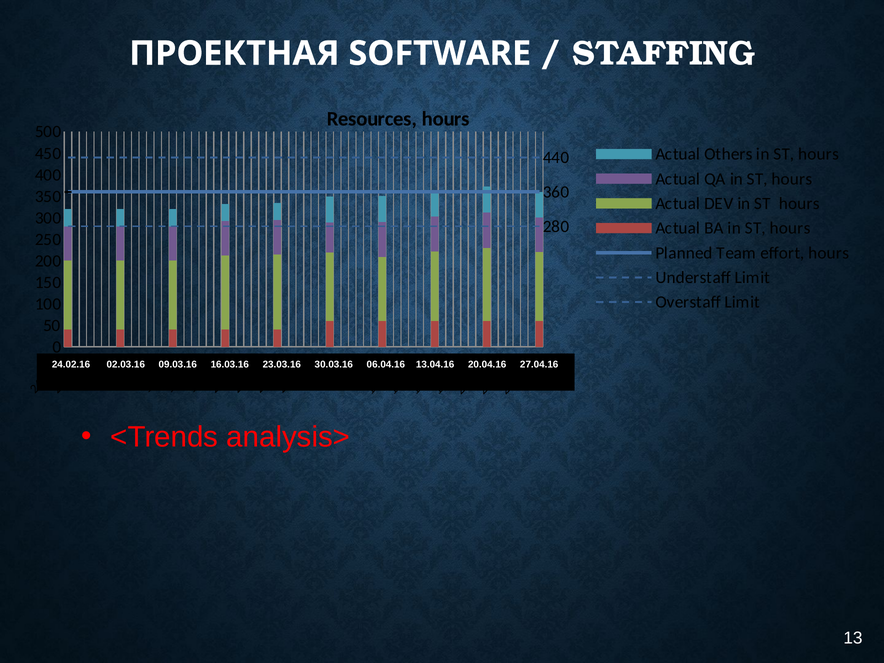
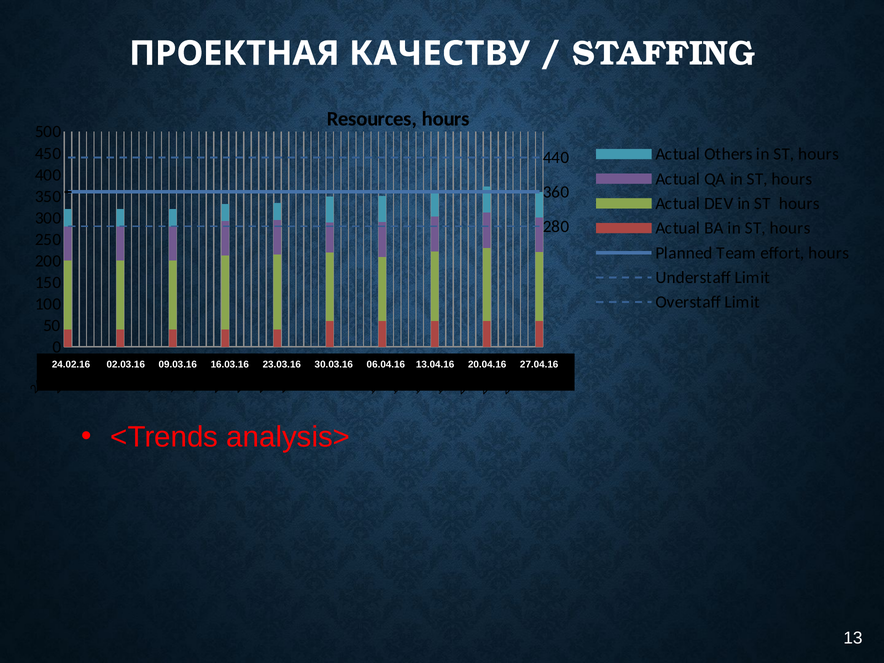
SOFTWARE: SOFTWARE -> КАЧЕСТВУ (440, 54)
